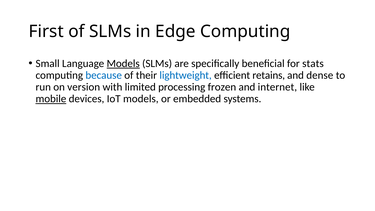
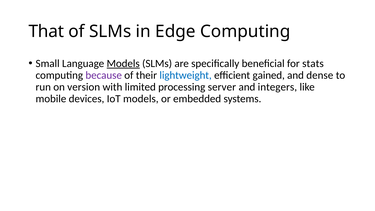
First: First -> That (46, 32)
because colour: blue -> purple (104, 75)
retains: retains -> gained (269, 75)
frozen: frozen -> server (222, 87)
internet: internet -> integers (277, 87)
mobile underline: present -> none (51, 99)
